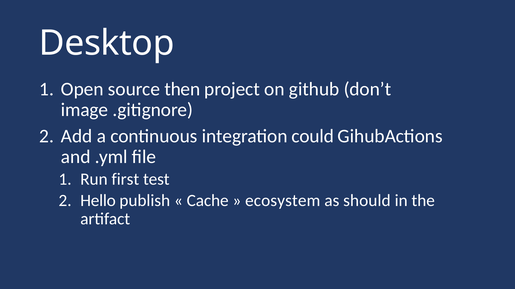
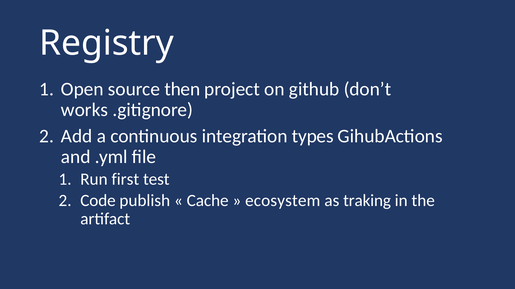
Desktop: Desktop -> Registry (107, 43)
image: image -> works (84, 110)
could: could -> types (313, 136)
Hello: Hello -> Code (98, 201)
should: should -> traking (367, 201)
